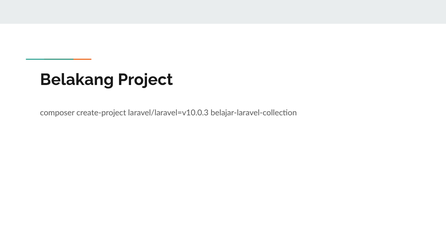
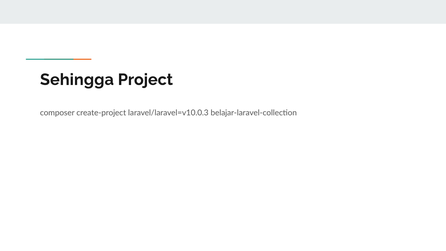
Belakang: Belakang -> Sehingga (77, 80)
